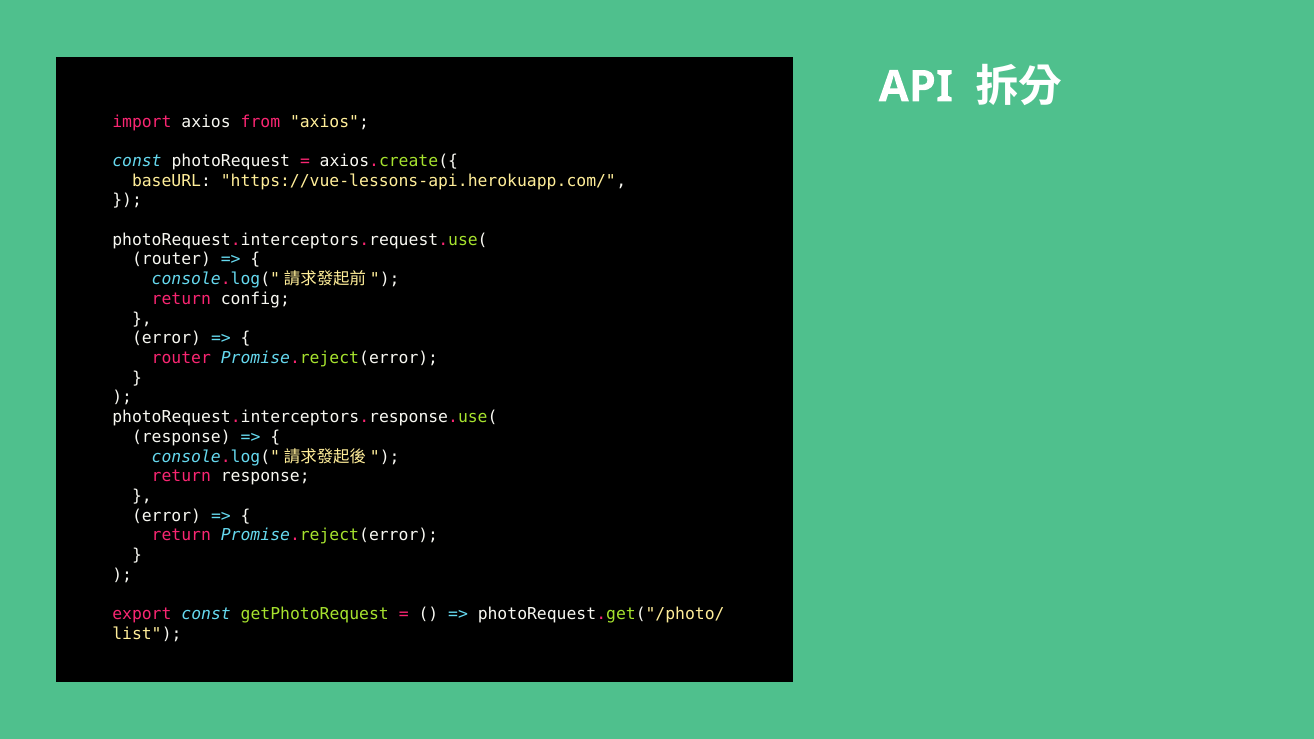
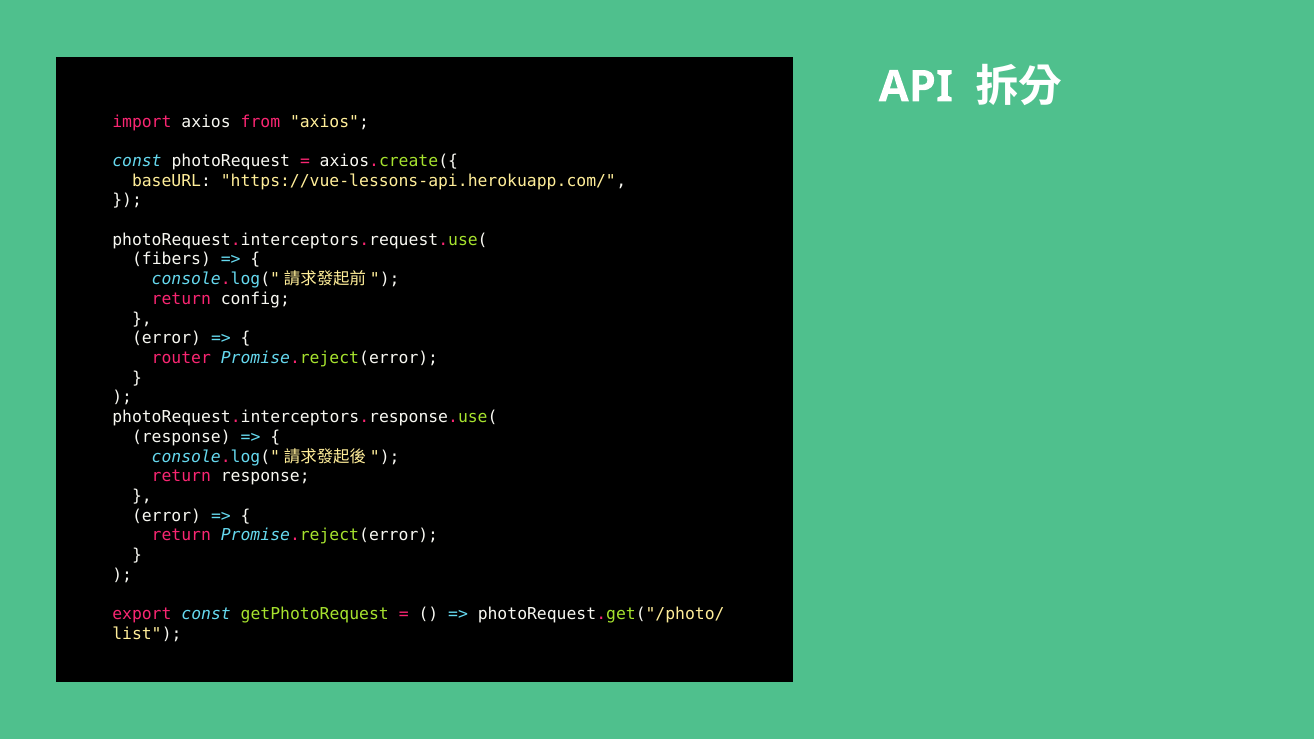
router: router -> fibers (172, 260)
